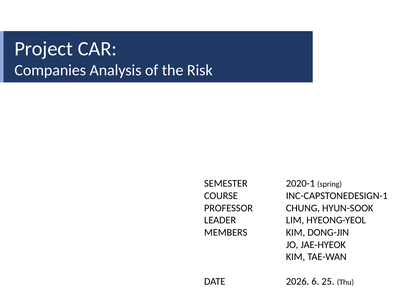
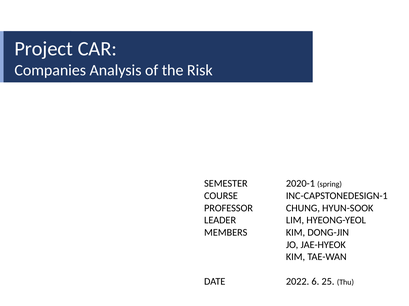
2026: 2026 -> 2022 (298, 282)
